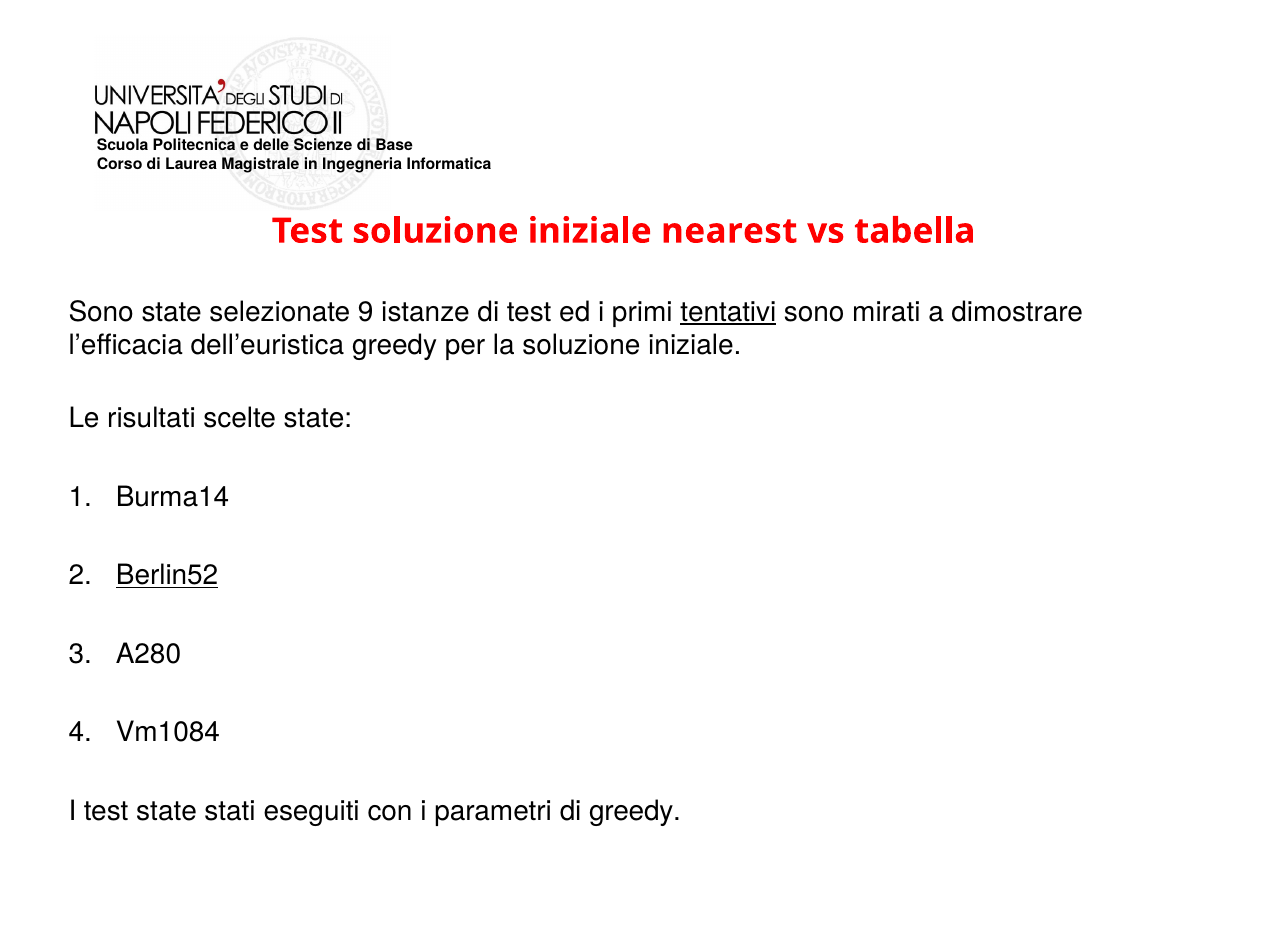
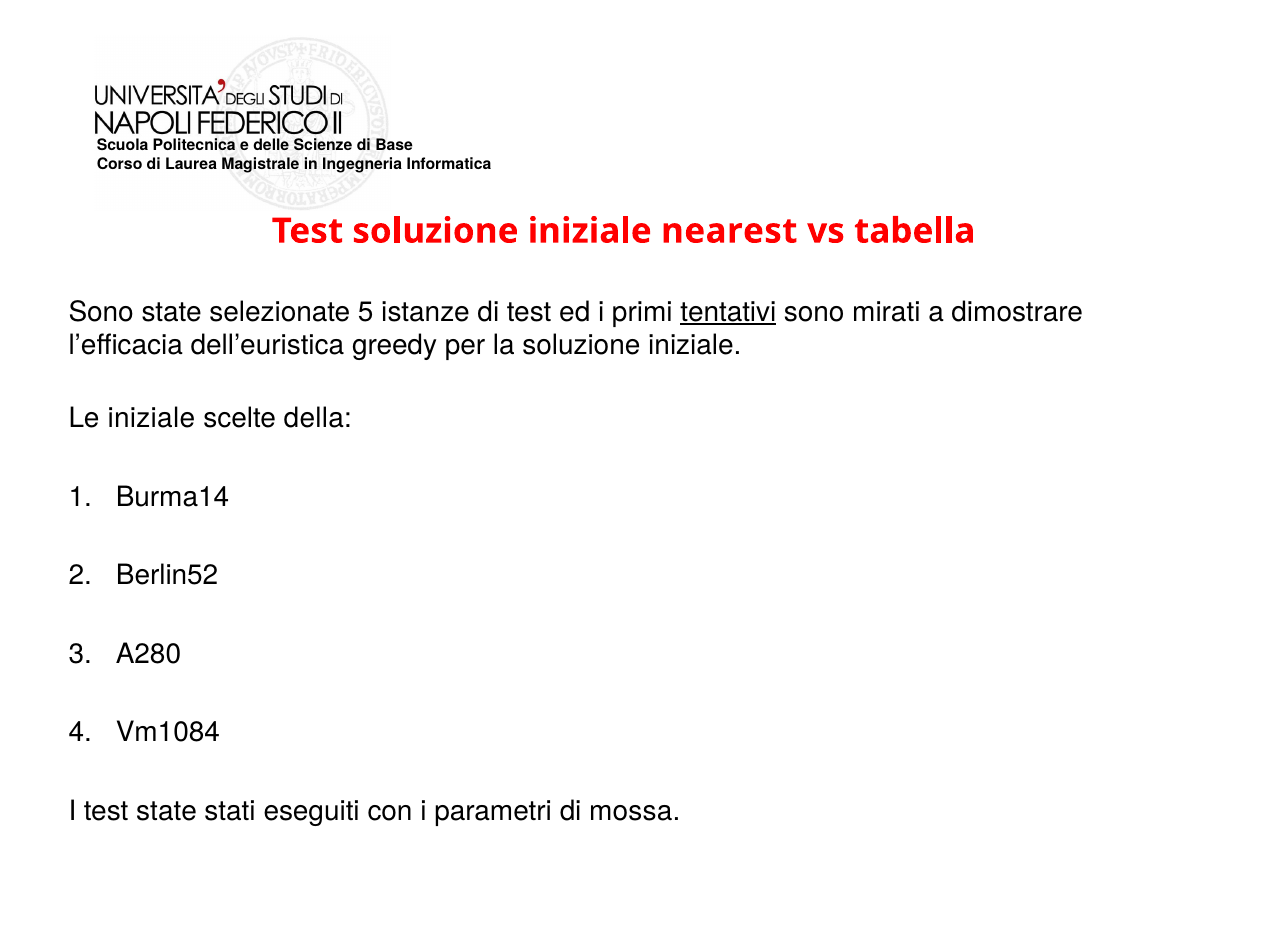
9: 9 -> 5 (366, 312)
Le risultati: risultati -> iniziale (151, 419)
scelte state: state -> della (318, 419)
Berlin52 underline: present -> none (167, 576)
di greedy: greedy -> mossa (635, 811)
